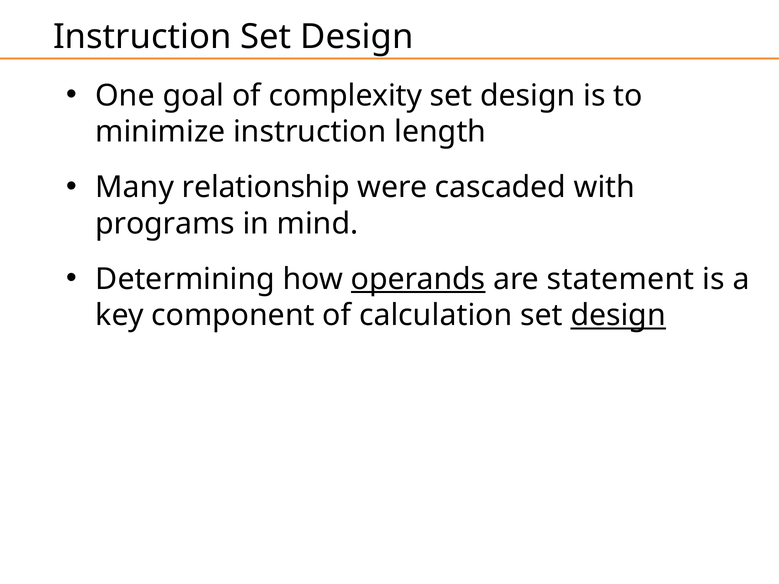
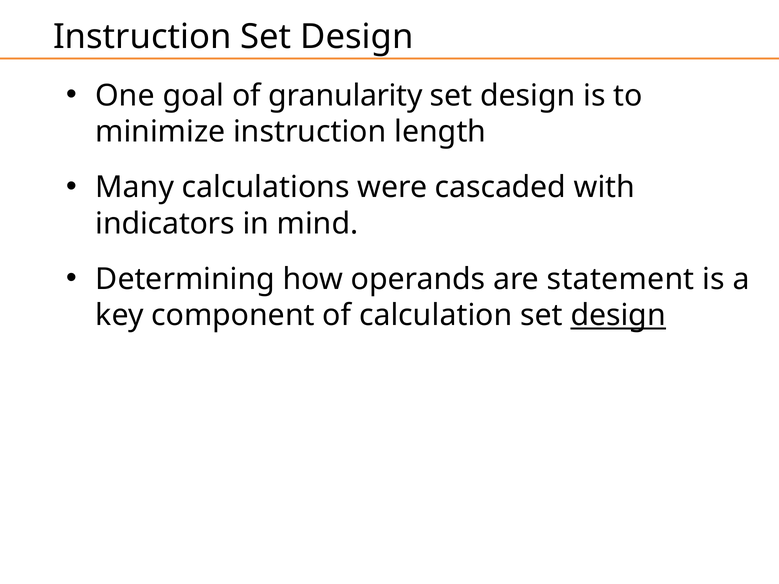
complexity: complexity -> granularity (345, 96)
relationship: relationship -> calculations (266, 187)
programs: programs -> indicators (165, 224)
operands underline: present -> none (418, 279)
